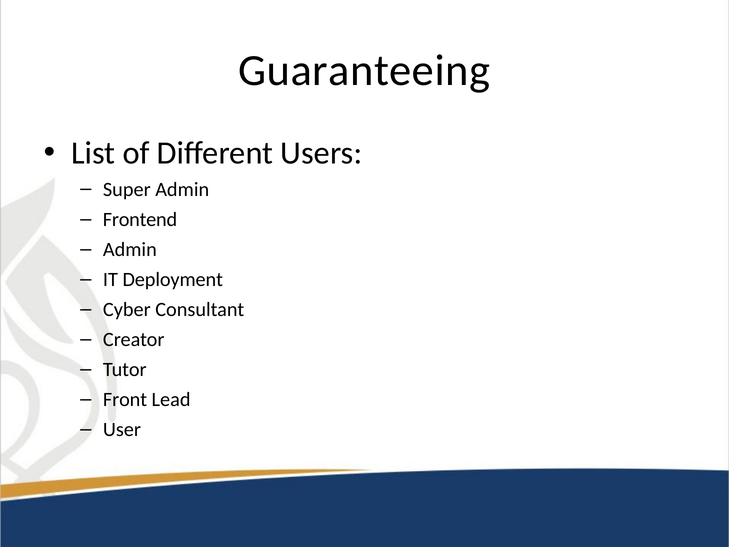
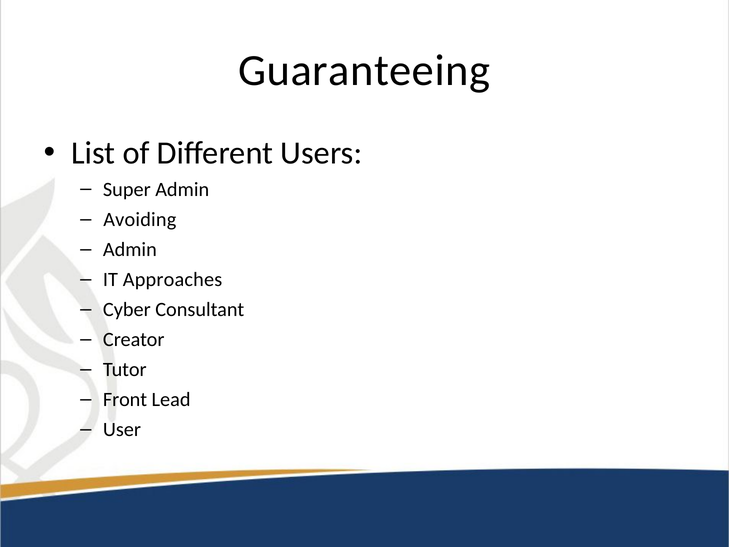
Frontend: Frontend -> Avoiding (140, 219)
Deployment: Deployment -> Approaches (173, 279)
